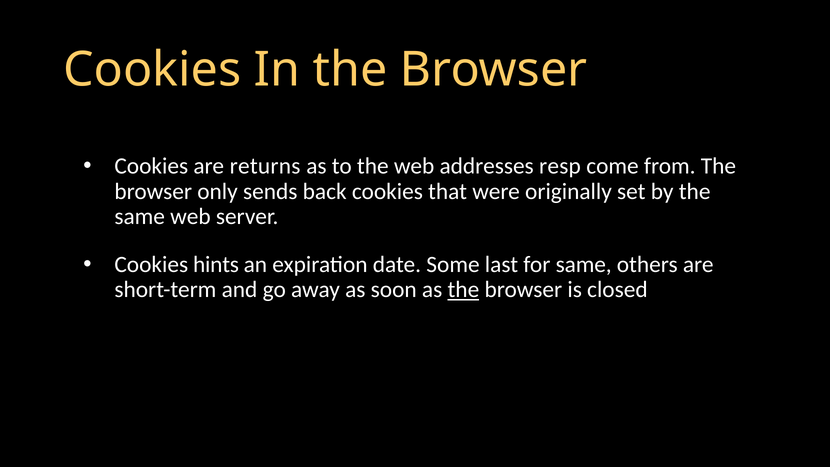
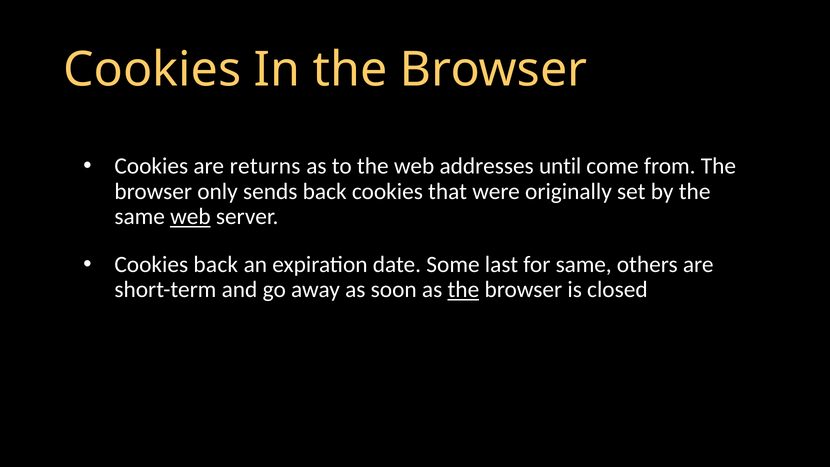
resp: resp -> until (560, 166)
web underline: none -> present (190, 217)
Cookies hints: hints -> back (216, 264)
